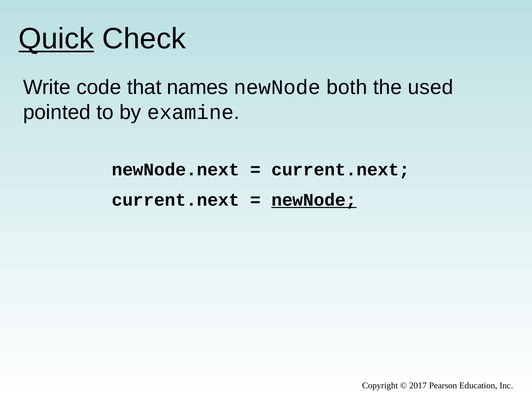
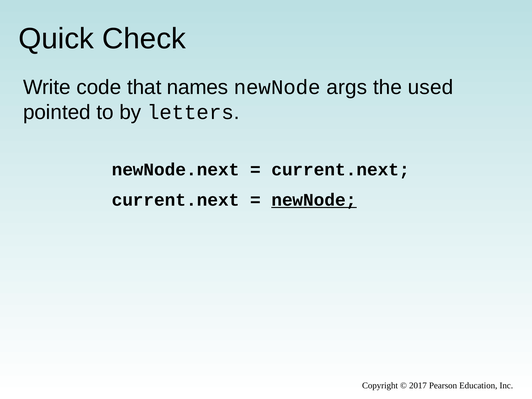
Quick underline: present -> none (56, 39)
both: both -> args (347, 87)
examine: examine -> letters (190, 112)
